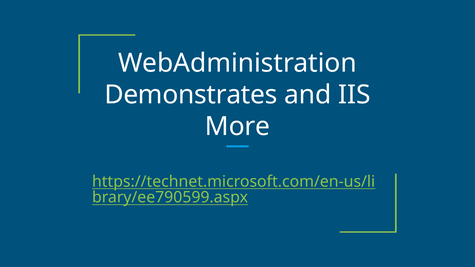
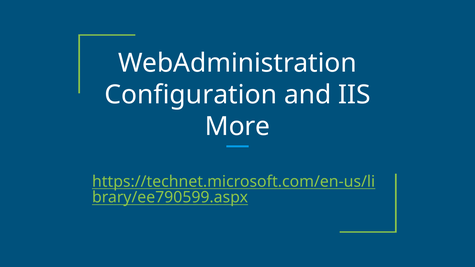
Demonstrates: Demonstrates -> Configuration (191, 95)
